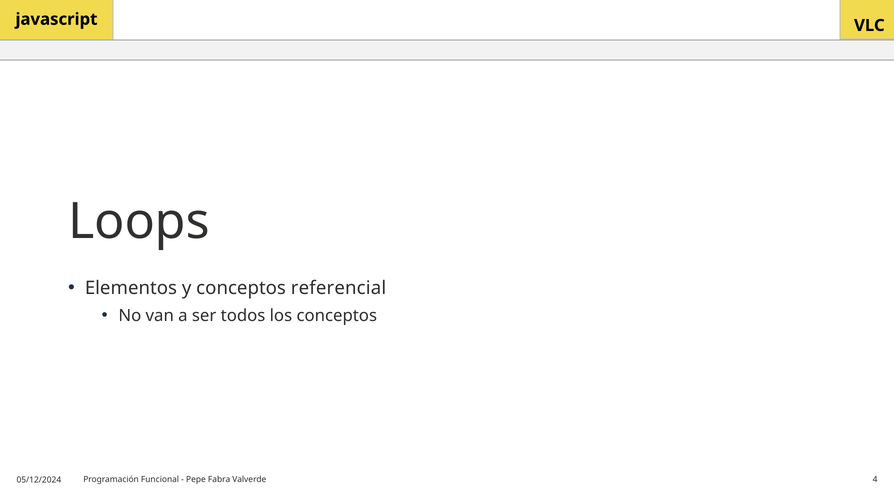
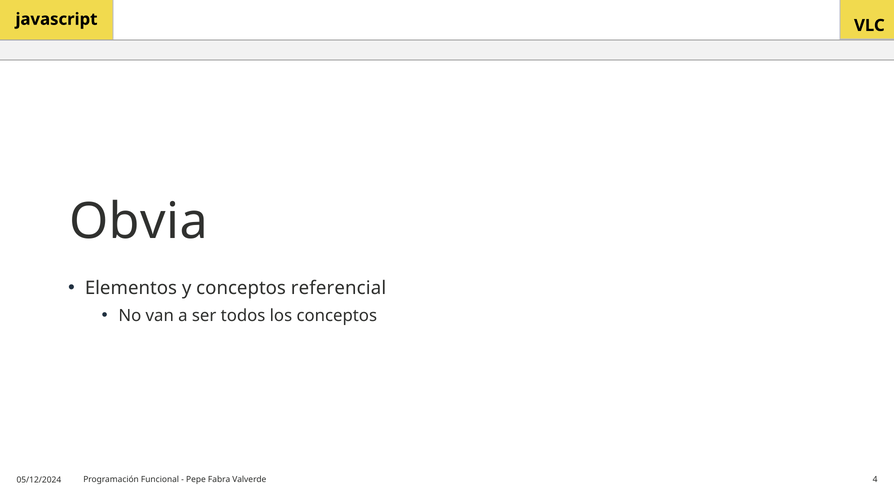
Loops: Loops -> Obvia (139, 221)
